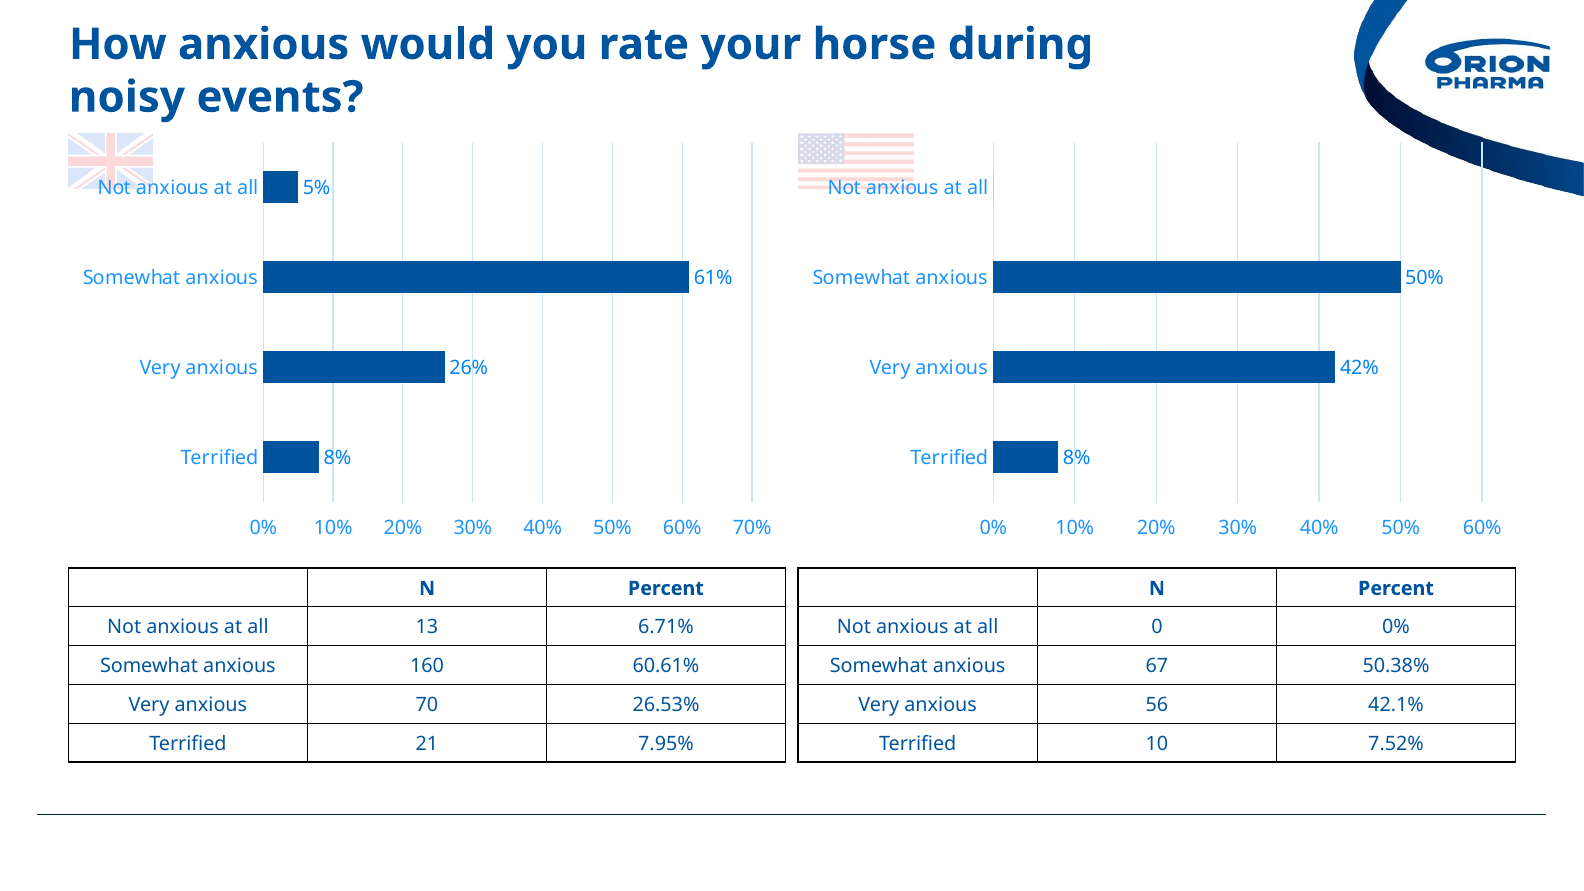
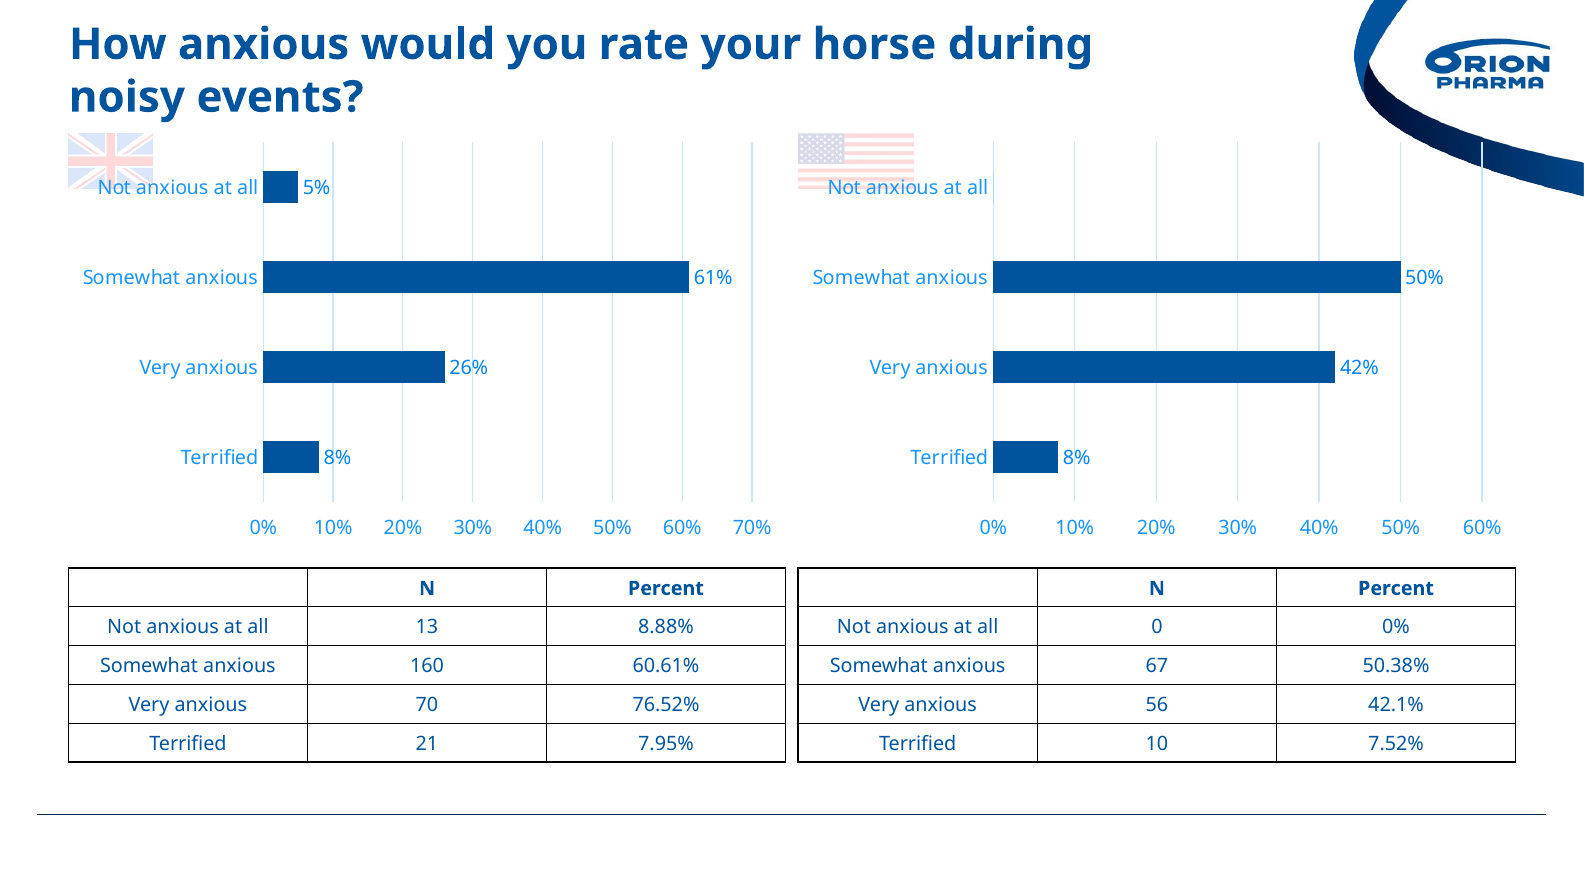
6.71%: 6.71% -> 8.88% (666, 627)
26.53%: 26.53% -> 76.52% (666, 705)
